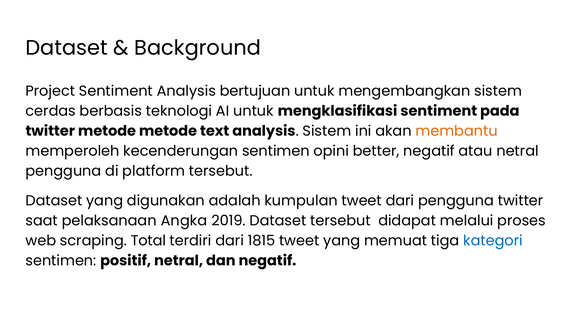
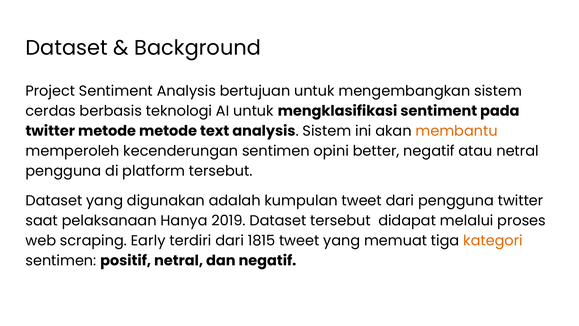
Angka: Angka -> Hanya (184, 221)
Total: Total -> Early (148, 240)
kategori colour: blue -> orange (493, 240)
